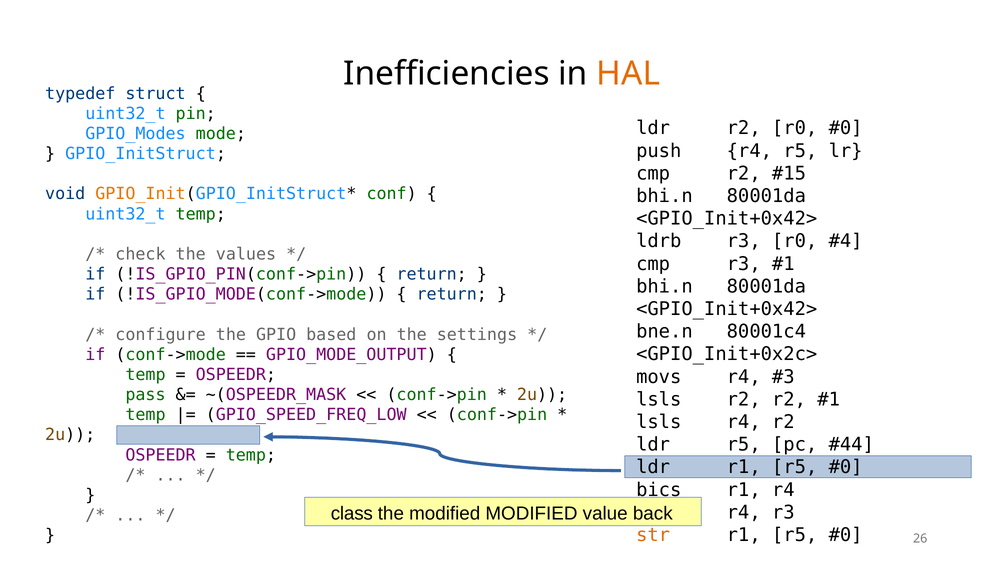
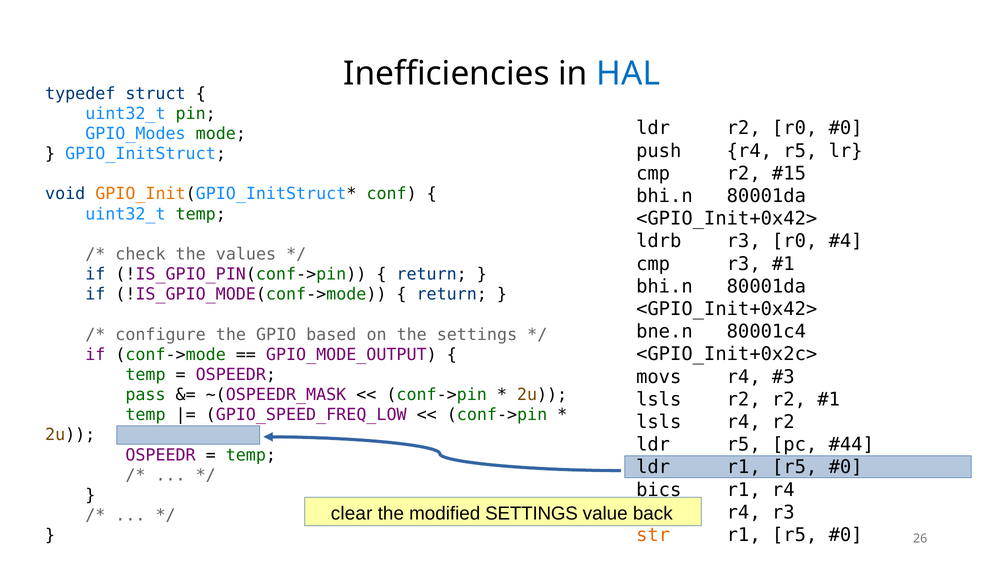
HAL colour: orange -> blue (628, 74)
class: class -> clear (352, 513)
modified MODIFIED: MODIFIED -> SETTINGS (532, 513)
